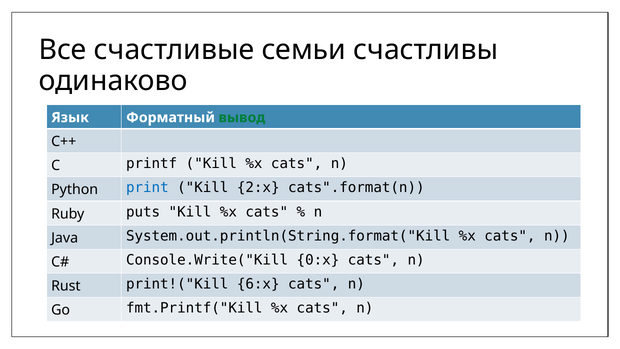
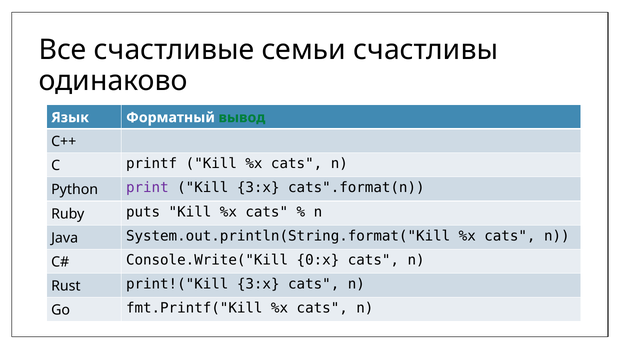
print colour: blue -> purple (147, 188)
Kill 2:x: 2:x -> 3:x (258, 188)
print!("Kill 6:x: 6:x -> 3:x (258, 284)
